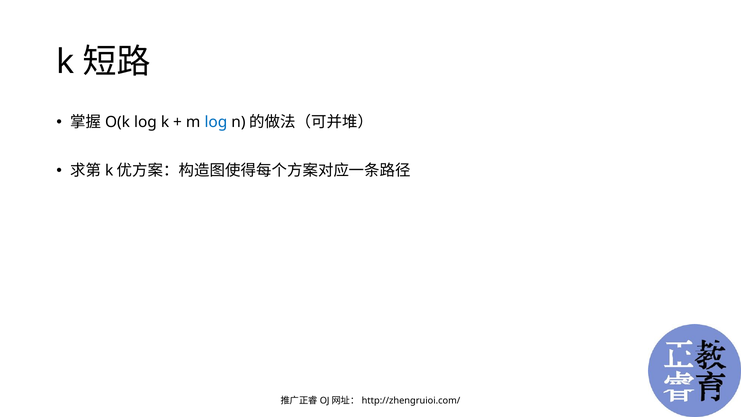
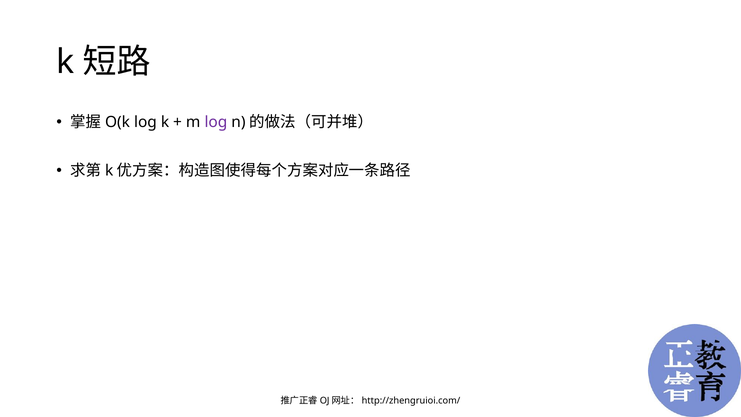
log colour: blue -> purple (216, 122)
